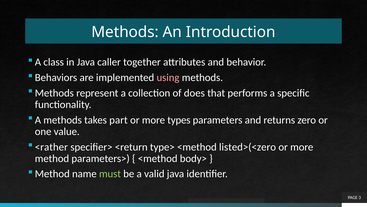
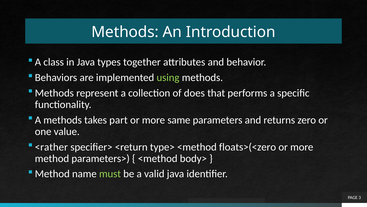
caller: caller -> types (109, 62)
using colour: pink -> light green (168, 77)
types: types -> same (179, 120)
listed>(<zero: listed>(<zero -> floats>(<zero (248, 147)
